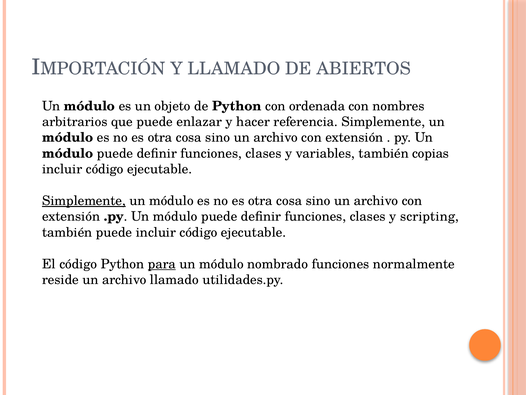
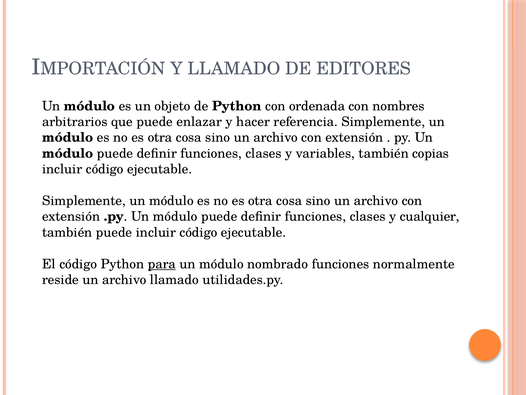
ABIERTOS: ABIERTOS -> EDITORES (364, 69)
Simplemente underline: present -> none (84, 201)
scripting: scripting -> cualquier (430, 216)
